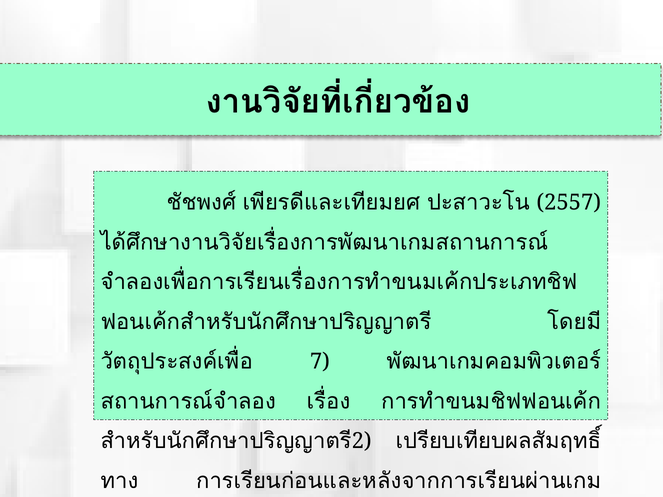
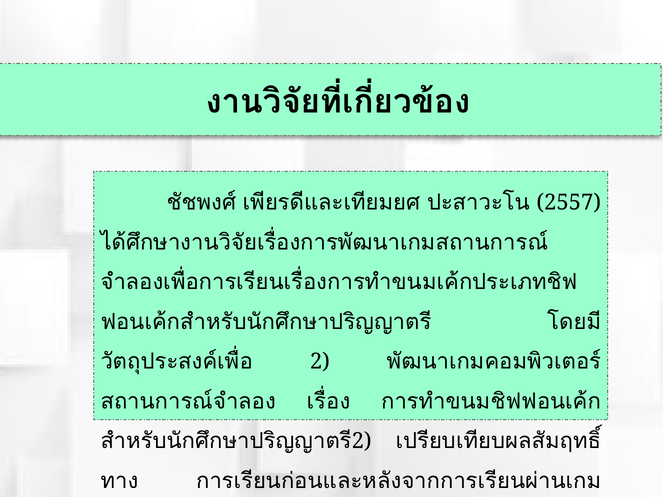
7: 7 -> 2 (320, 362)
